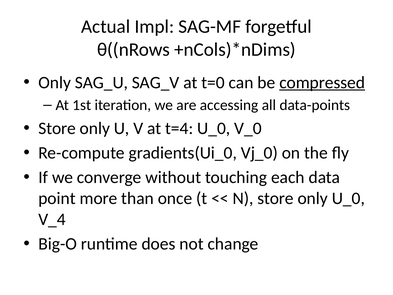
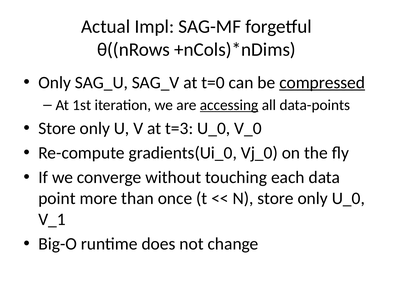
accessing underline: none -> present (229, 105)
t=4: t=4 -> t=3 (179, 128)
V_4: V_4 -> V_1 (52, 219)
